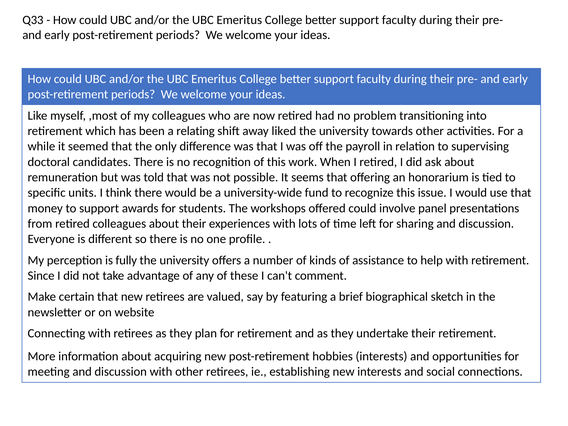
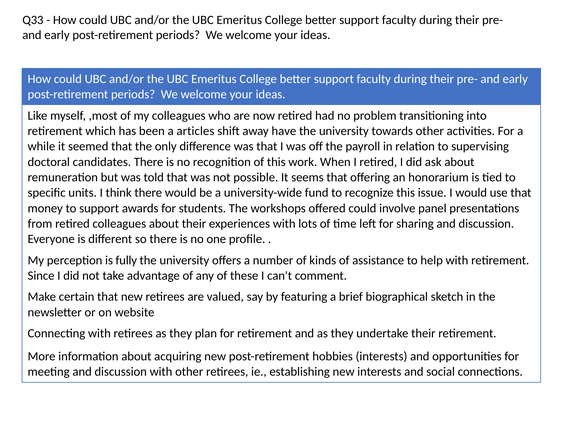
relating: relating -> articles (195, 131)
liked: liked -> have (284, 131)
